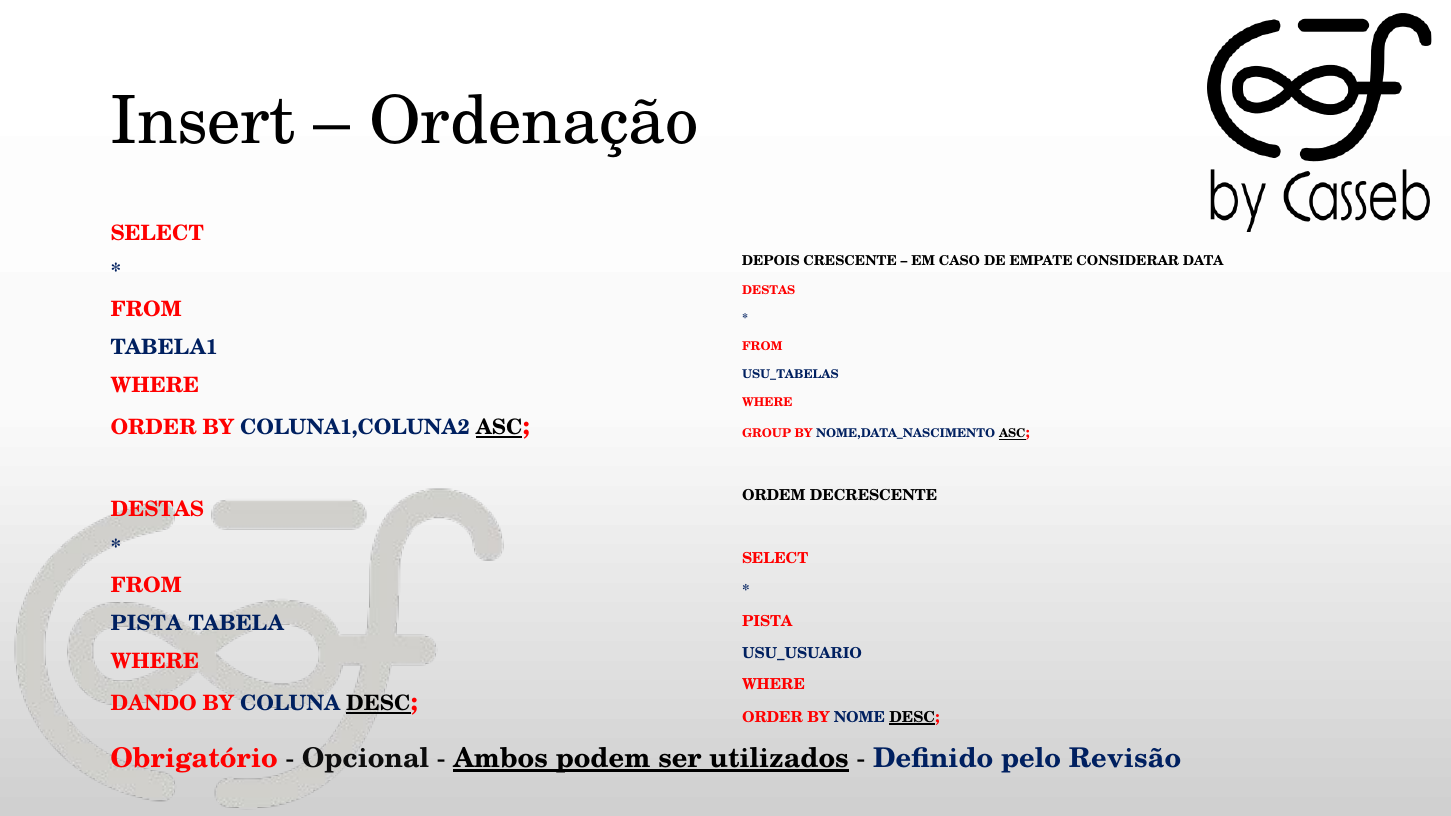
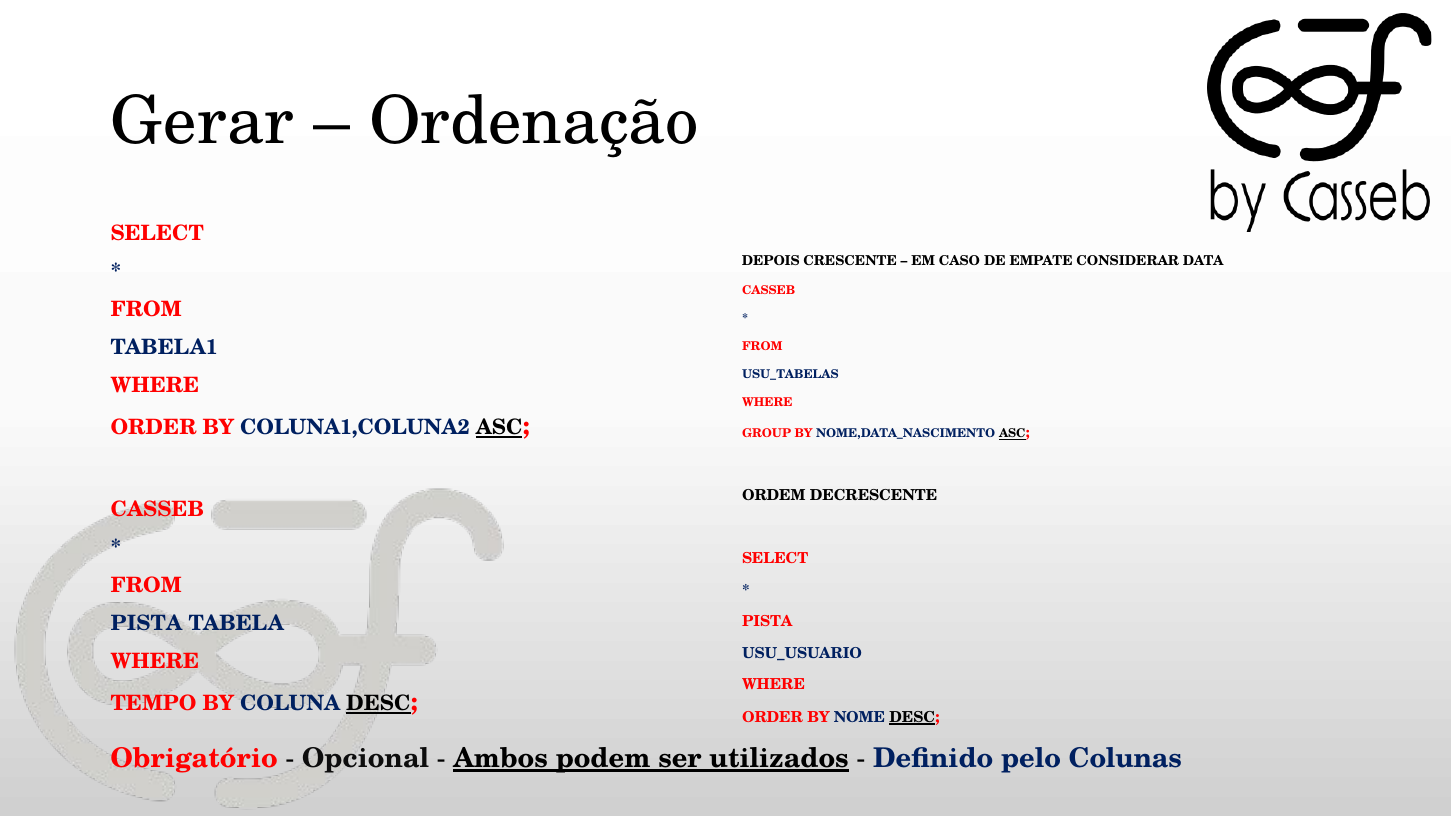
Insert: Insert -> Gerar (203, 122)
DESTAS: DESTAS -> CASSEB (769, 290)
DESTAS: DESTAS -> CASSEB (157, 510)
DANDO: DANDO -> TEMPO (154, 704)
Revisão: Revisão -> Colunas (1125, 759)
